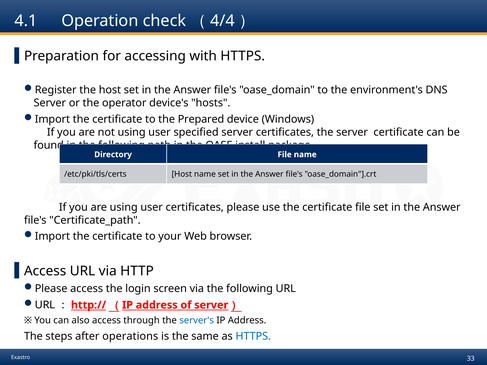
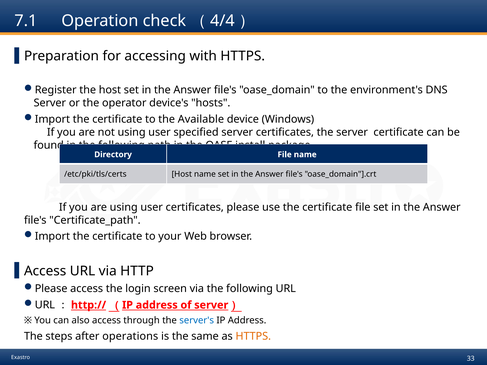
4.1: 4.1 -> 7.1 (26, 21)
Prepared: Prepared -> Available (201, 119)
HTTPS colour: blue -> orange (253, 336)
